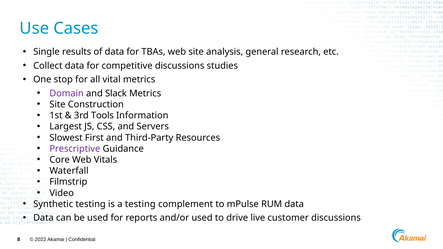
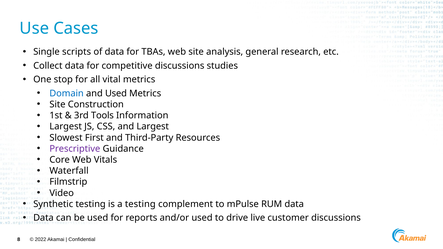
results: results -> scripts (77, 52)
Domain colour: purple -> blue (67, 93)
and Slack: Slack -> Used (116, 93)
and Servers: Servers -> Largest (153, 127)
